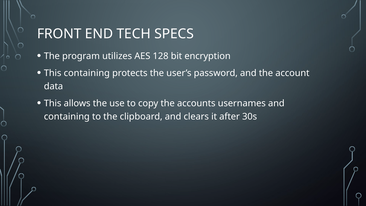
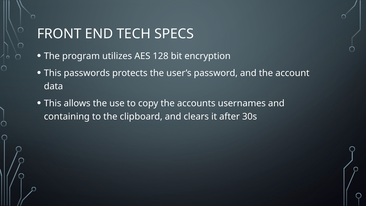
This containing: containing -> passwords (87, 73)
